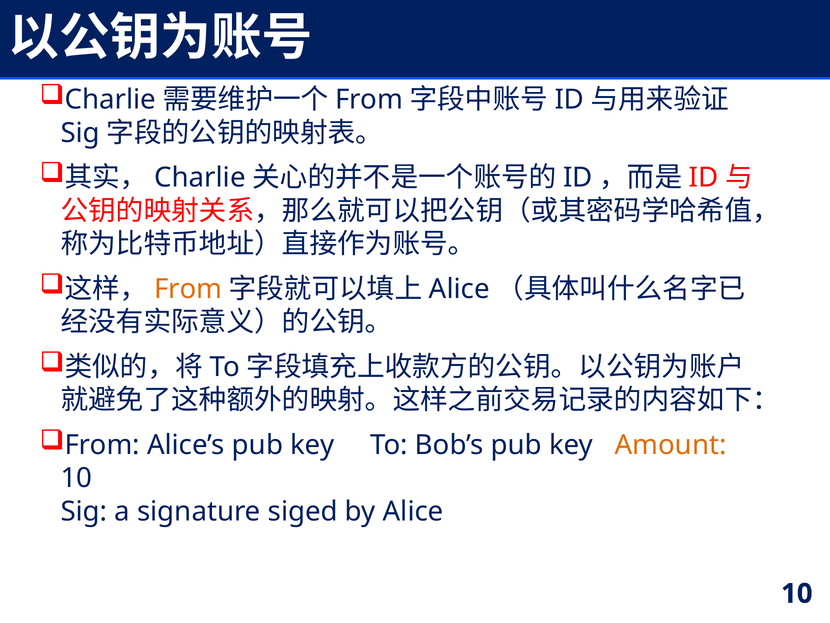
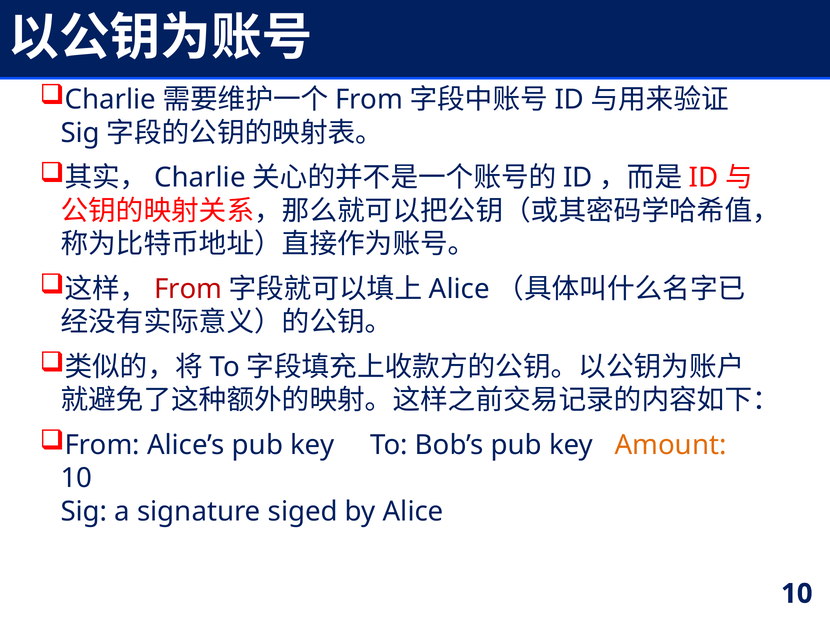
From colour: orange -> red (188, 289)
